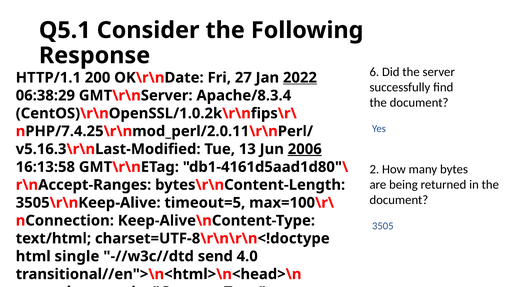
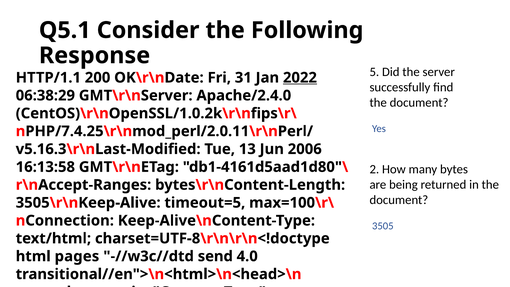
6: 6 -> 5 (374, 72)
27: 27 -> 31 (243, 78)
Apache/8.3.4: Apache/8.3.4 -> Apache/2.4.0 (244, 95)
2006 underline: present -> none (305, 149)
single: single -> pages (77, 256)
